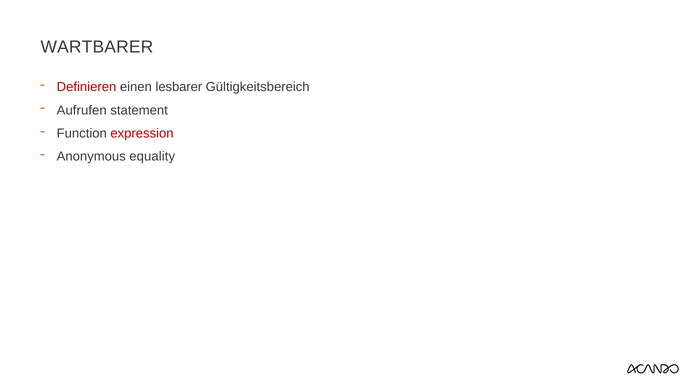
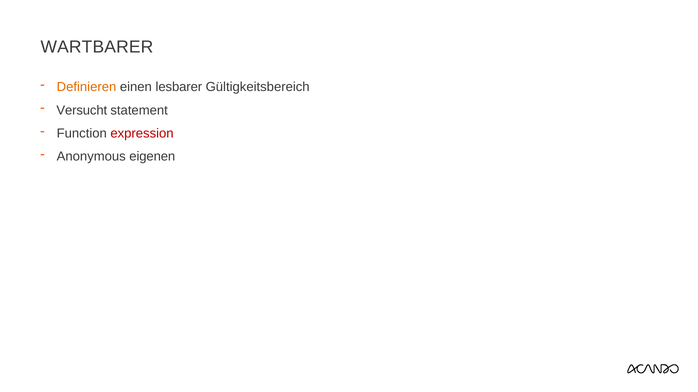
Definieren colour: red -> orange (87, 87)
Aufrufen: Aufrufen -> Versucht (82, 110)
equality: equality -> eigenen (152, 157)
